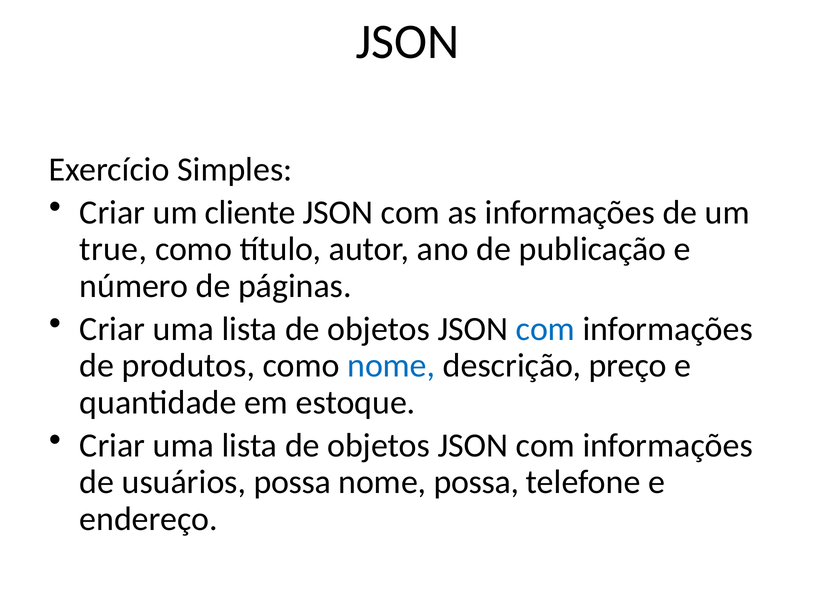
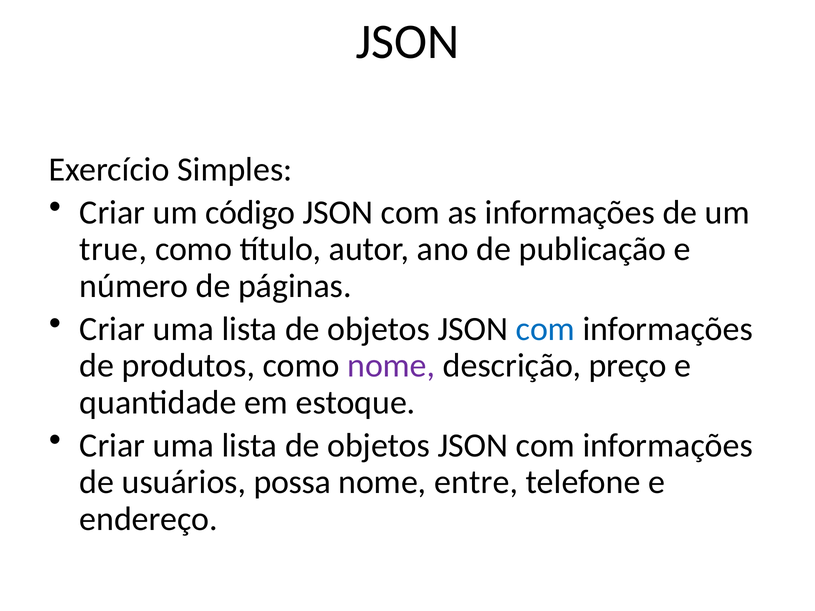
cliente: cliente -> código (250, 213)
nome colour: blue -> purple (391, 366)
nome possa: possa -> entre (476, 482)
